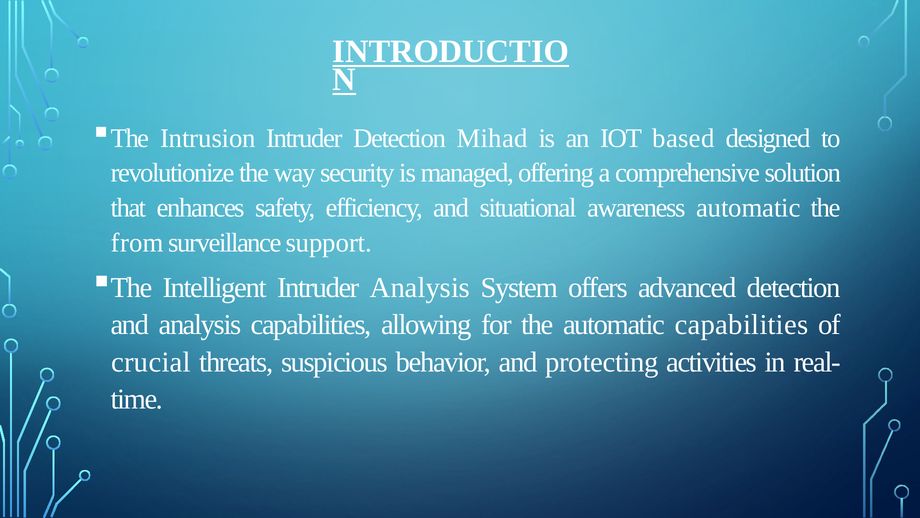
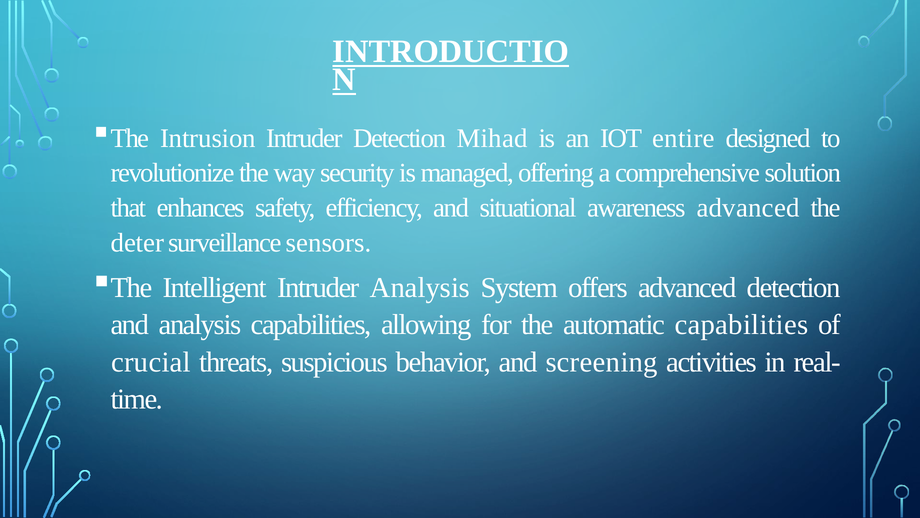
based: based -> entire (683, 138)
awareness automatic: automatic -> advanced (748, 208)
from: from -> deter (137, 242)
support: support -> sensors (329, 242)
protecting: protecting -> screening (602, 362)
